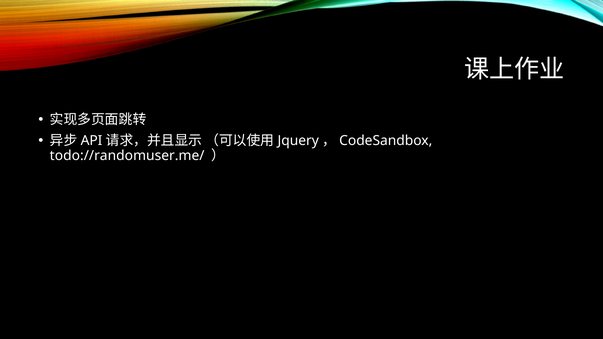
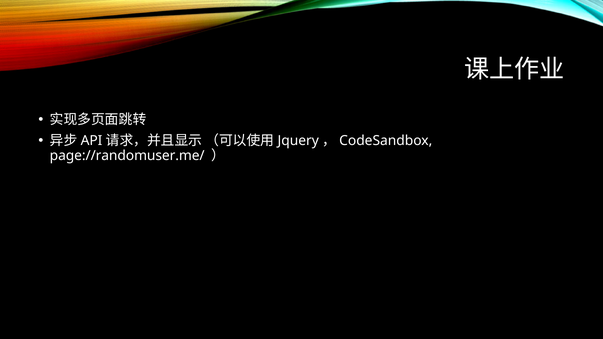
todo://randomuser.me/: todo://randomuser.me/ -> page://randomuser.me/ (127, 156)
